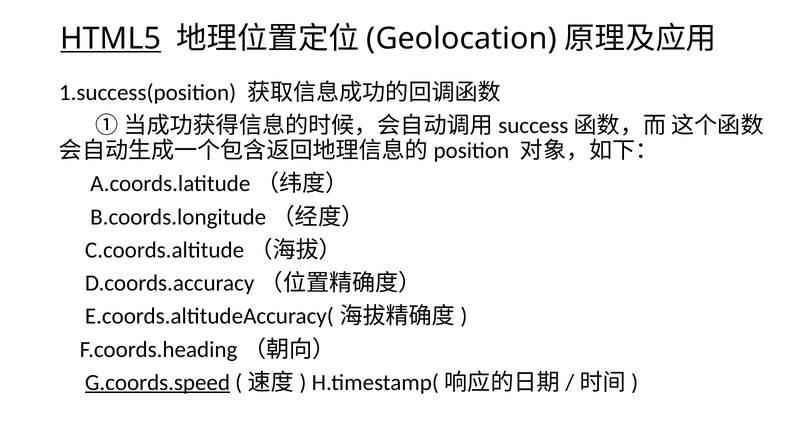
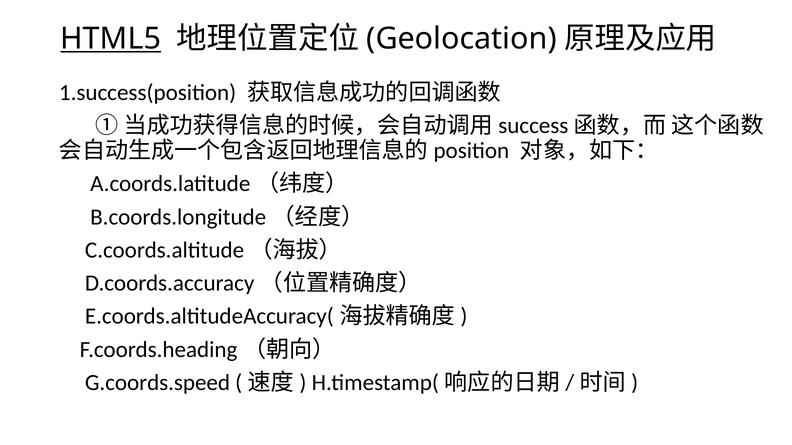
G.coords.speed underline: present -> none (158, 383)
